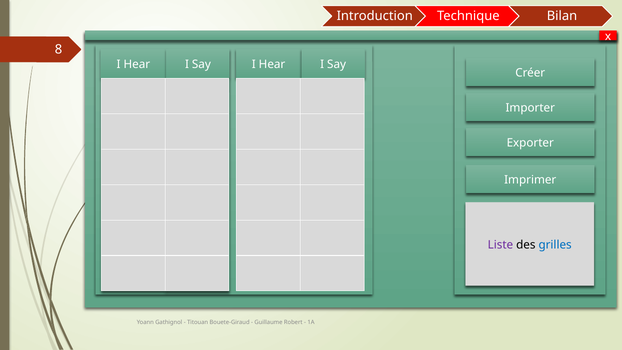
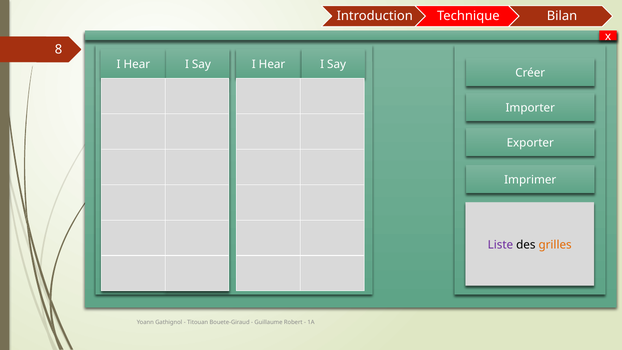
grilles colour: blue -> orange (555, 245)
